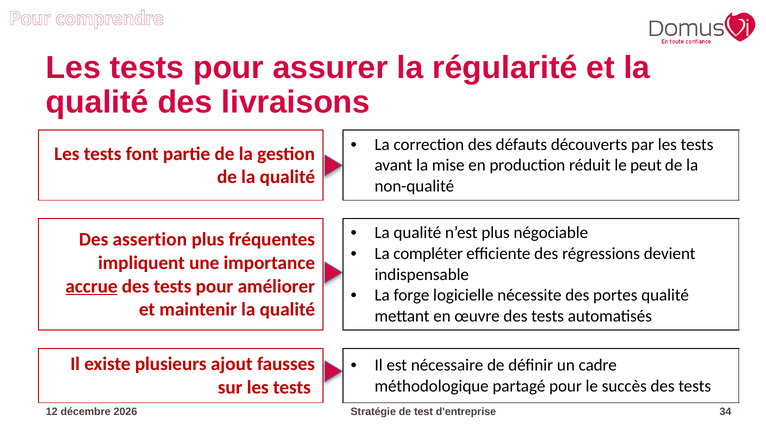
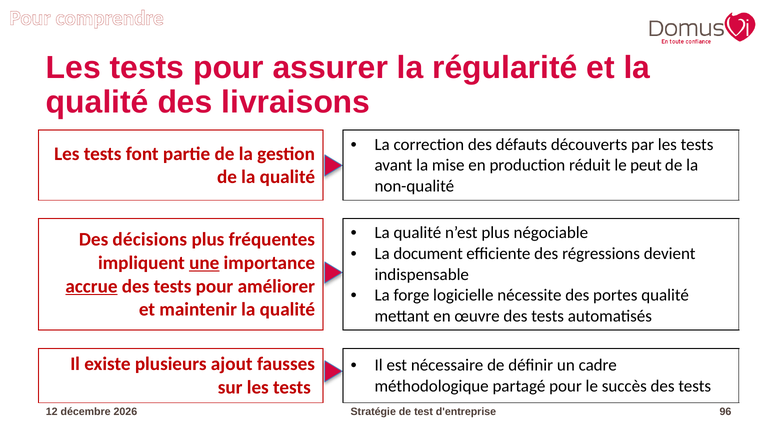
assertion: assertion -> décisions (150, 239)
compléter: compléter -> document (428, 254)
une underline: none -> present (204, 263)
34: 34 -> 96 (725, 412)
